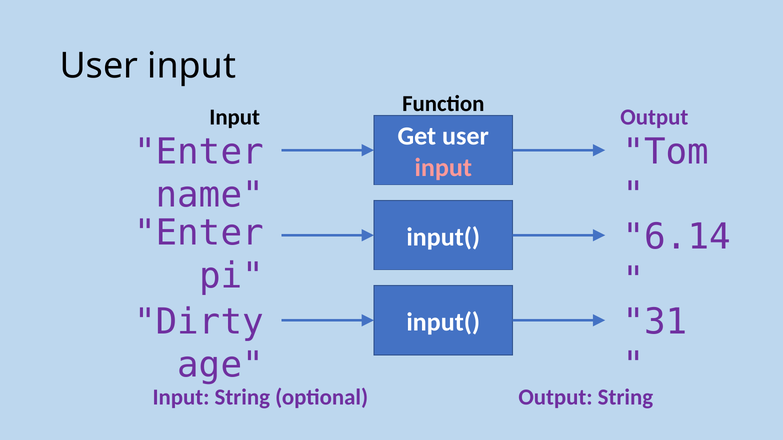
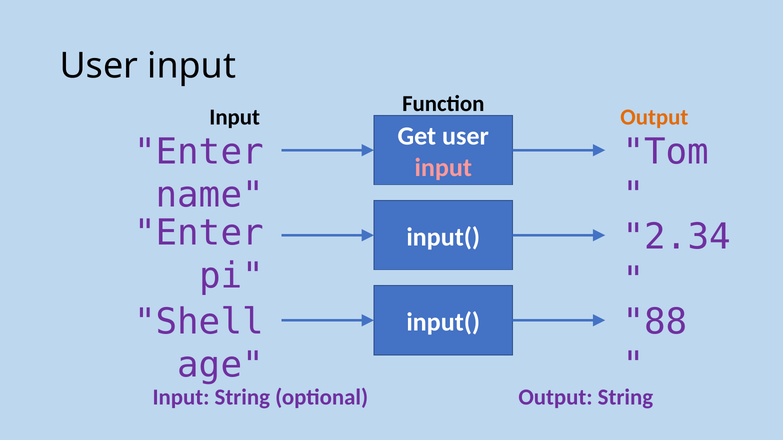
Output colour: purple -> orange (654, 117)
6.14: 6.14 -> 2.34 (677, 237)
Dirty: Dirty -> Shell (199, 322)
31: 31 -> 88 (655, 322)
